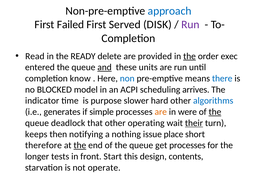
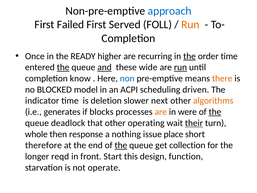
DISK: DISK -> FOLL (158, 25)
Run colour: purple -> orange (190, 25)
Read: Read -> Once (35, 56)
delete: delete -> higher (110, 56)
provided: provided -> recurring (155, 56)
order exec: exec -> time (229, 56)
the underline: none -> present (63, 67)
units: units -> wide (148, 67)
run underline: none -> present (180, 67)
there colour: blue -> orange (222, 78)
arrives: arrives -> driven (196, 89)
purpose: purpose -> deletion (106, 101)
hard: hard -> next (160, 101)
algorithms colour: blue -> orange (213, 101)
simple: simple -> blocks (101, 112)
keeps: keeps -> whole (36, 134)
notifying: notifying -> response (86, 134)
the underline: present -> none (80, 145)
the underline: none -> present (121, 145)
get processes: processes -> collection (187, 145)
tests: tests -> reqd (60, 156)
contents: contents -> function (186, 156)
